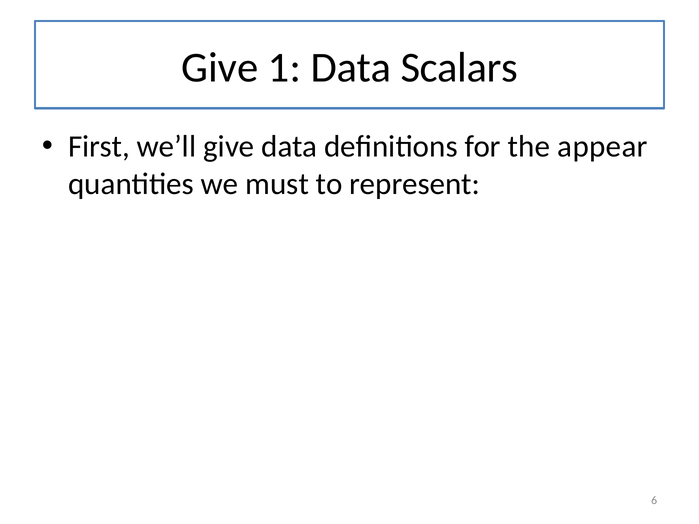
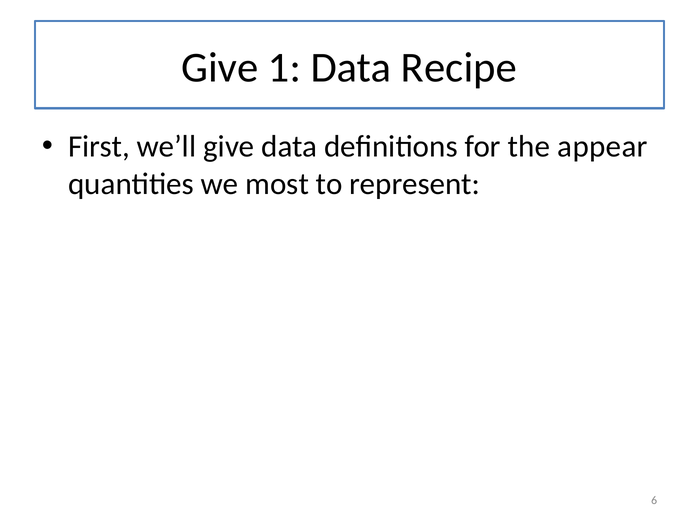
Scalars: Scalars -> Recipe (459, 68)
must: must -> most (277, 184)
